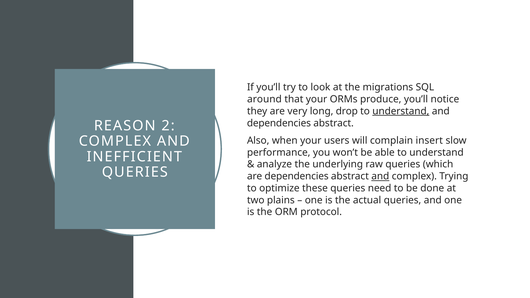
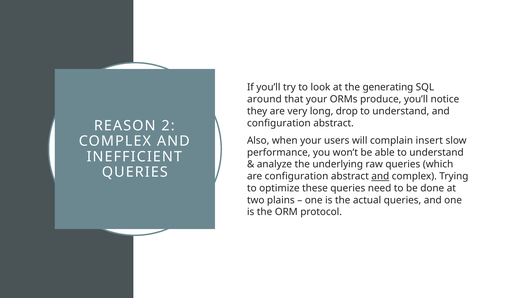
migrations: migrations -> generating (388, 87)
understand underline: present -> none (401, 111)
dependencies: dependencies -> configuration (279, 123)
are dependencies: dependencies -> configuration (297, 176)
